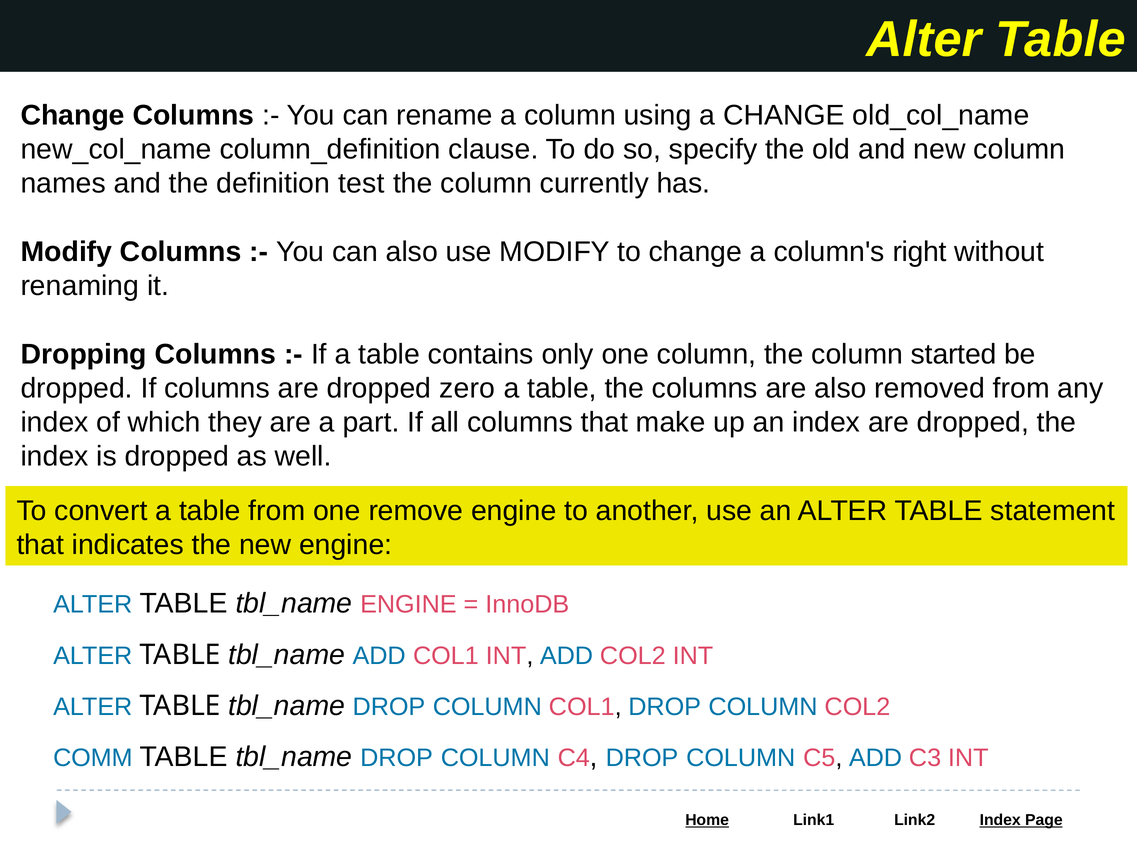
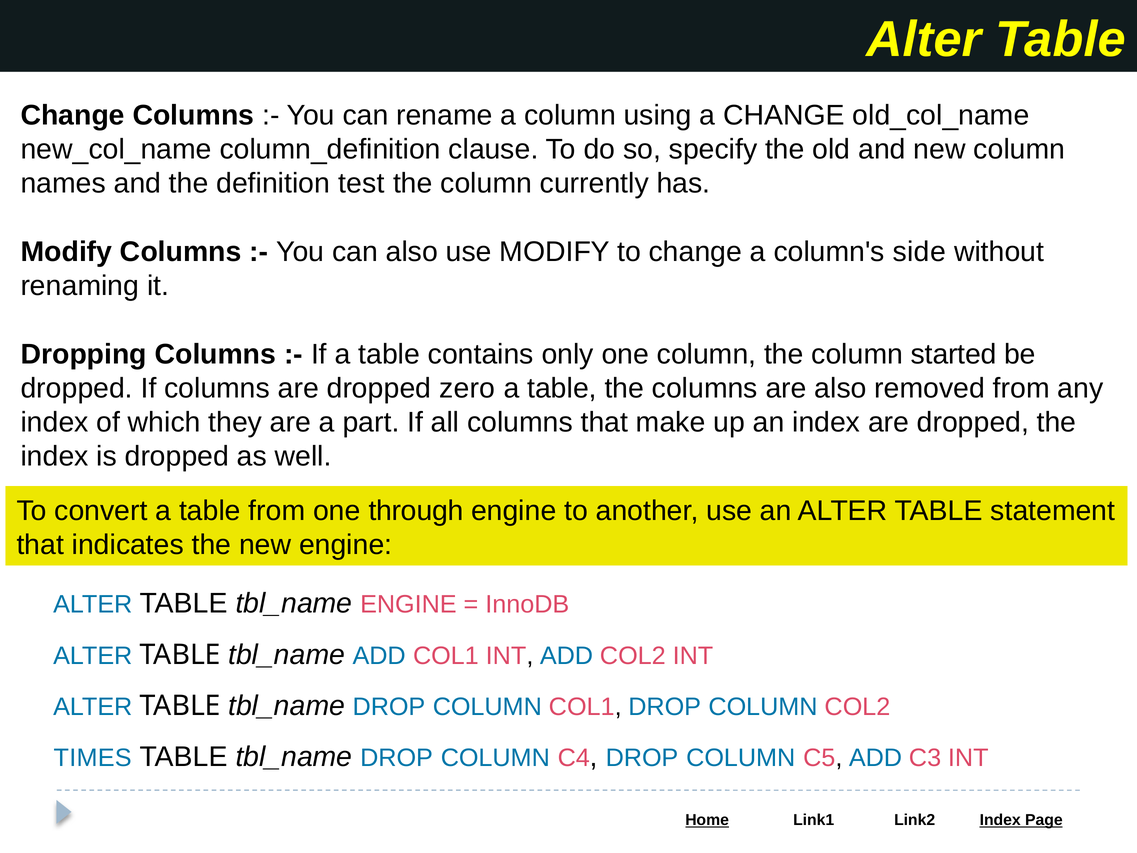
right: right -> side (919, 252)
remove: remove -> through (416, 511)
COMM: COMM -> TIMES (93, 758)
